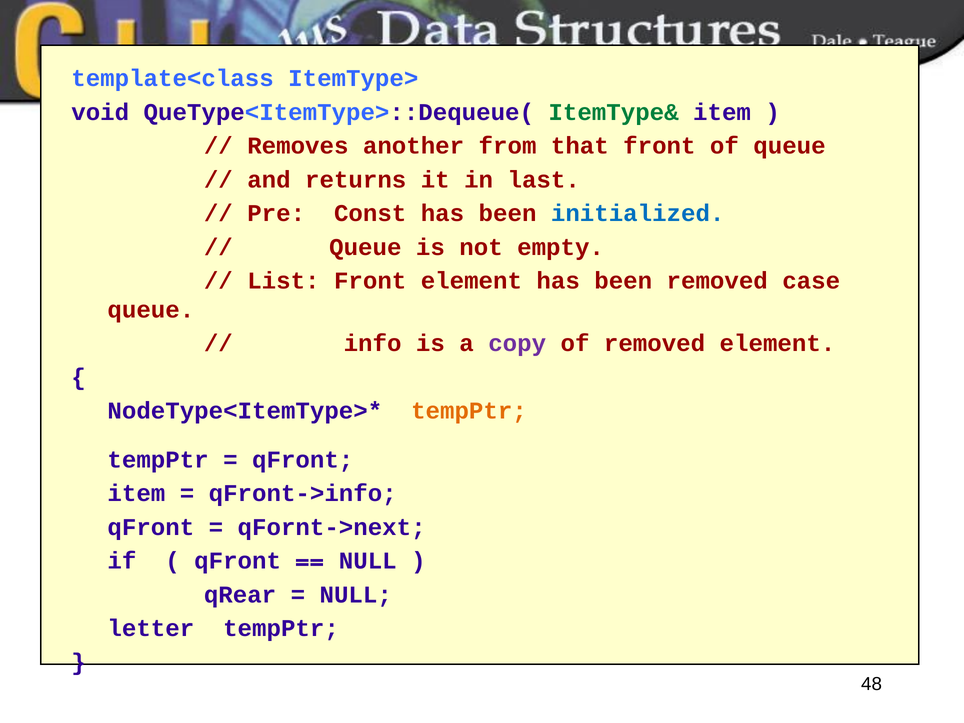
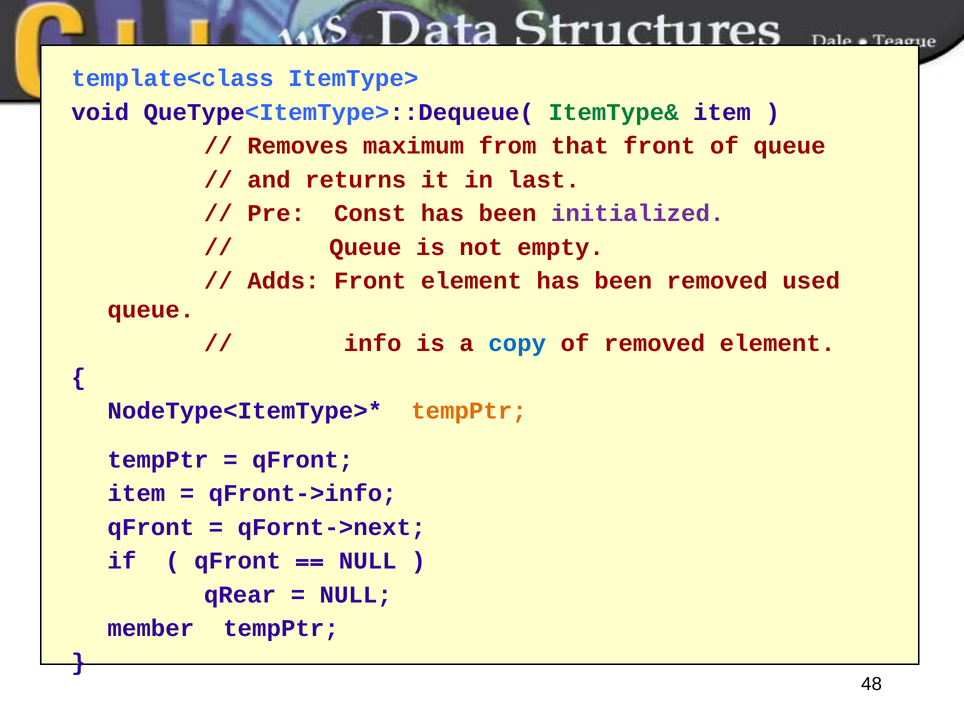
another: another -> maximum (414, 146)
initialized colour: blue -> purple (638, 213)
List: List -> Adds (283, 281)
case: case -> used (811, 281)
copy colour: purple -> blue (517, 344)
letter: letter -> member (151, 628)
